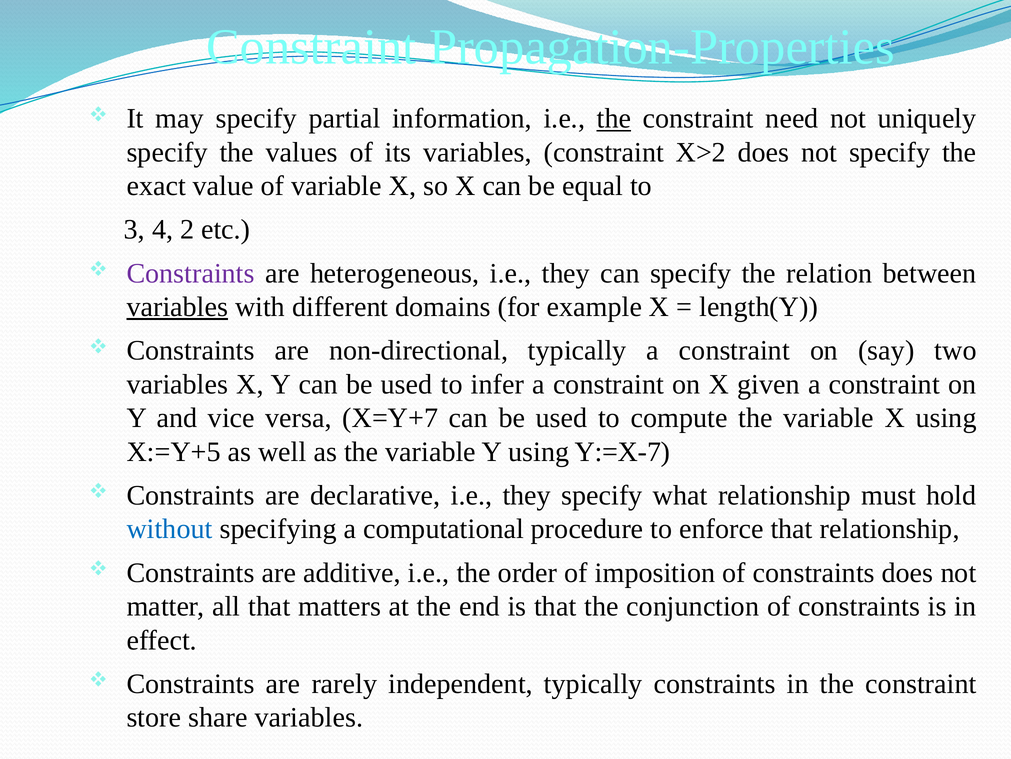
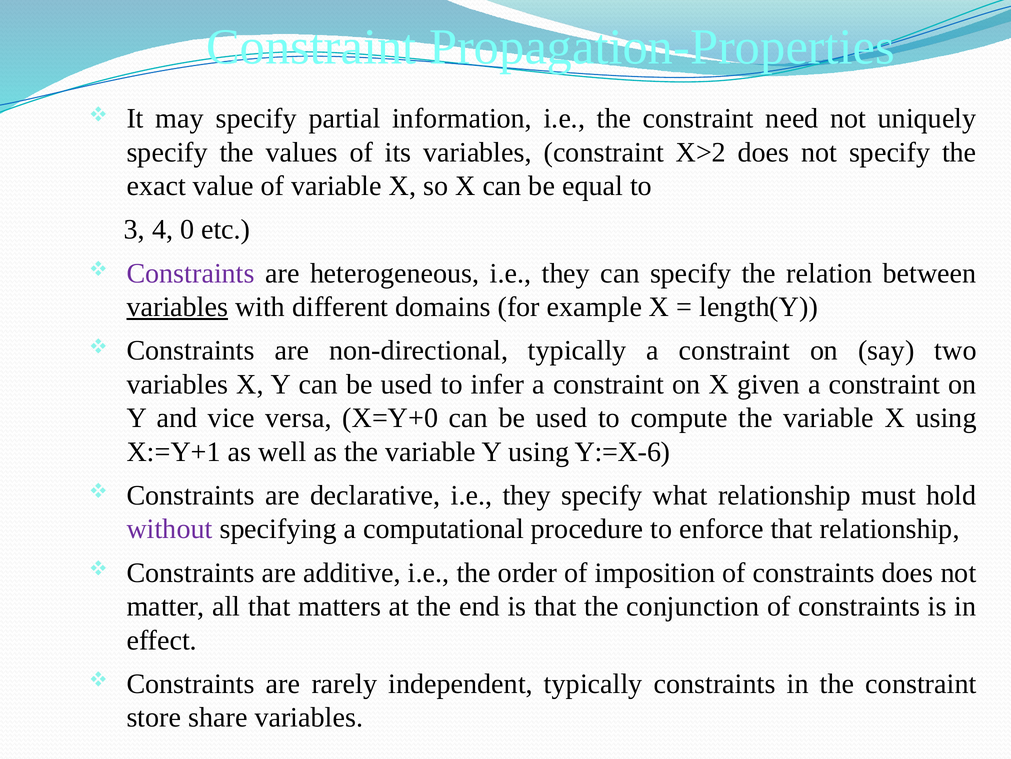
the underline: present -> none (614, 118)
2: 2 -> 0 (187, 229)
X=Y+7: X=Y+7 -> X=Y+0 (390, 418)
X:=Y+5: X:=Y+5 -> X:=Y+1 (174, 451)
Y:=X-7: Y:=X-7 -> Y:=X-6 (623, 451)
without colour: blue -> purple (170, 529)
